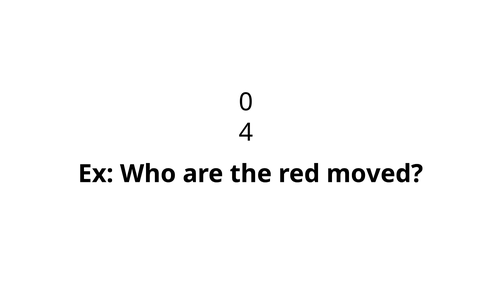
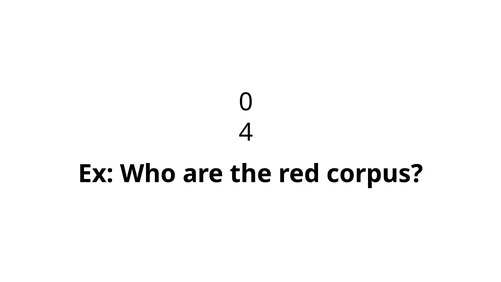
moved: moved -> corpus (375, 174)
